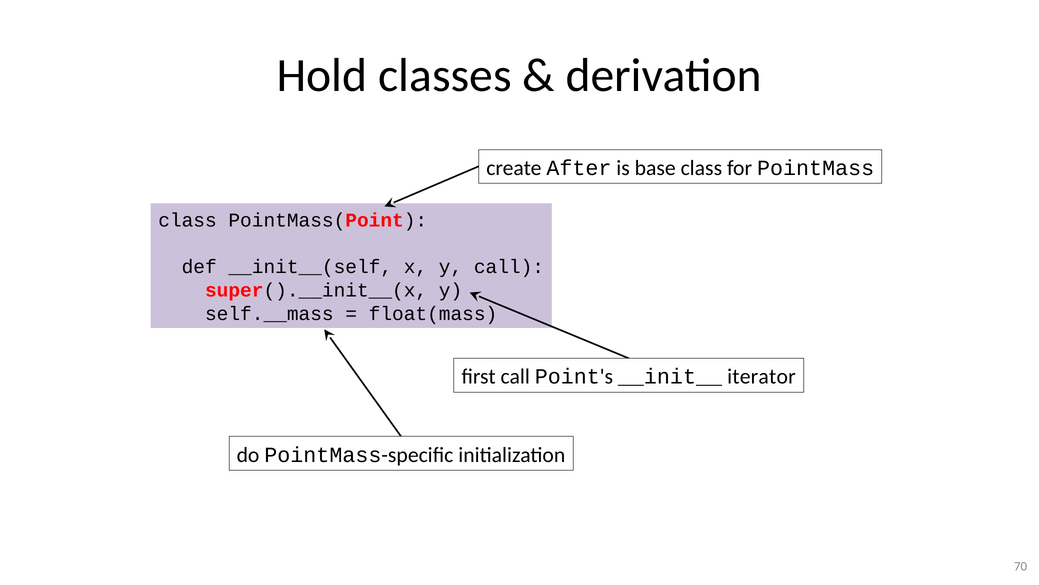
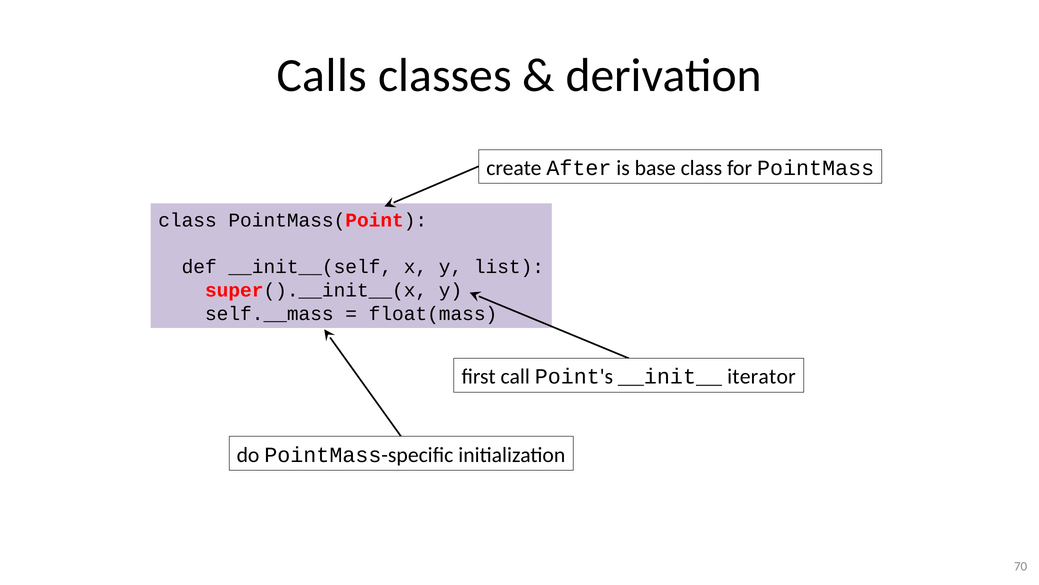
Hold: Hold -> Calls (322, 75)
y call: call -> list (509, 267)
